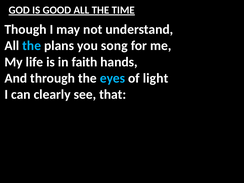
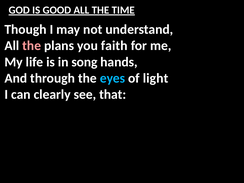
the colour: light blue -> pink (32, 46)
song: song -> faith (114, 46)
faith: faith -> song (84, 62)
